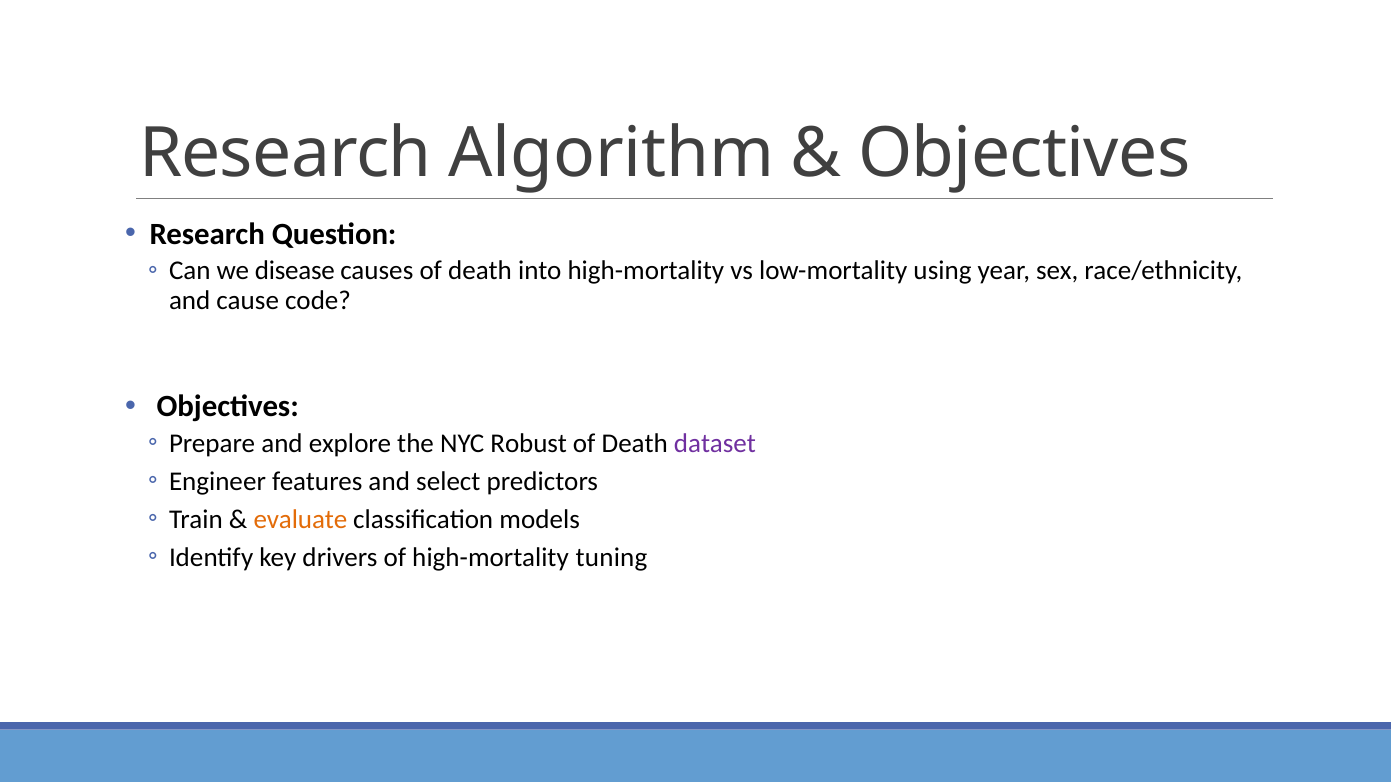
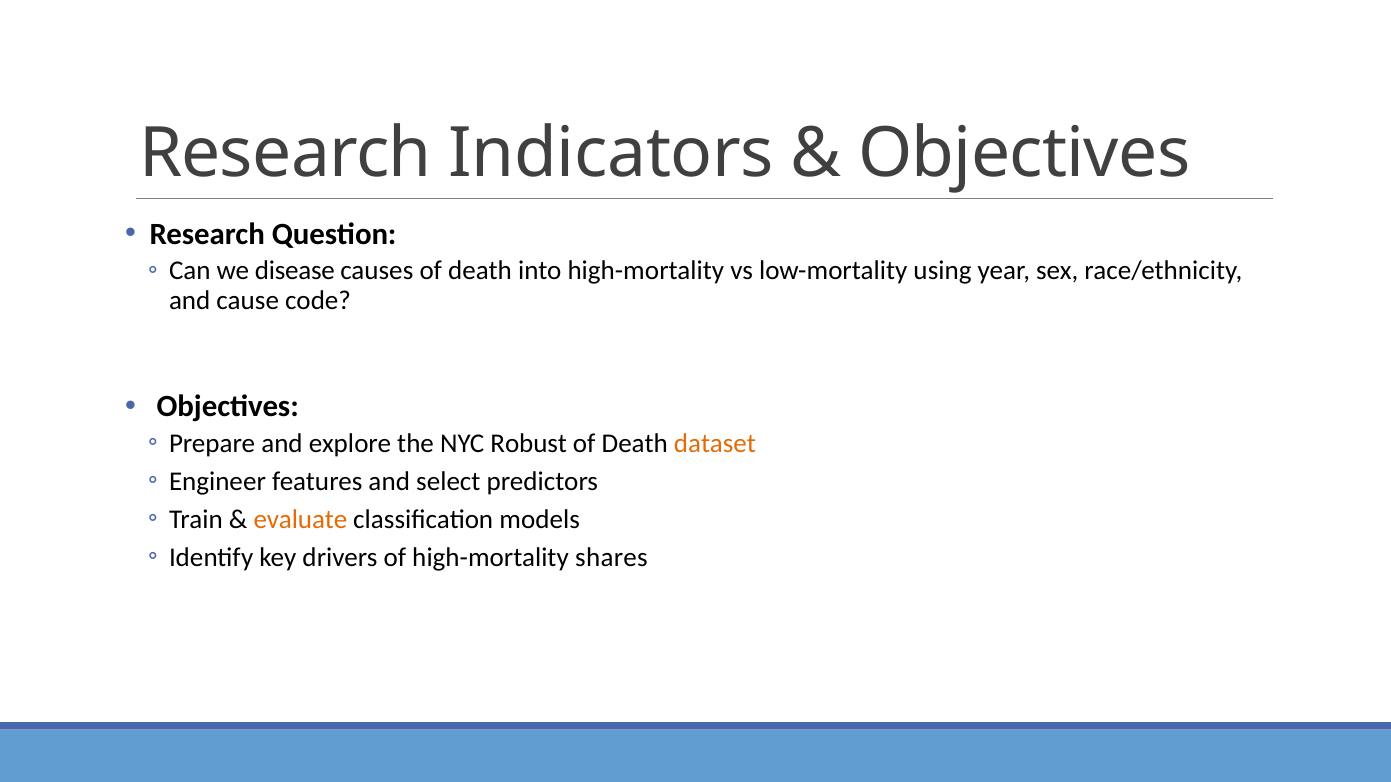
Algorithm: Algorithm -> Indicators (611, 154)
dataset colour: purple -> orange (715, 444)
tuning: tuning -> shares (611, 557)
